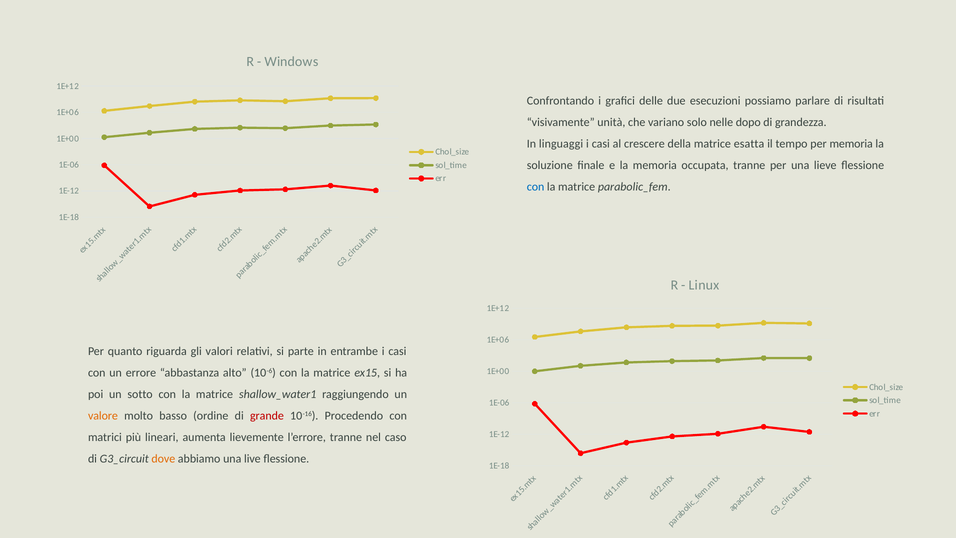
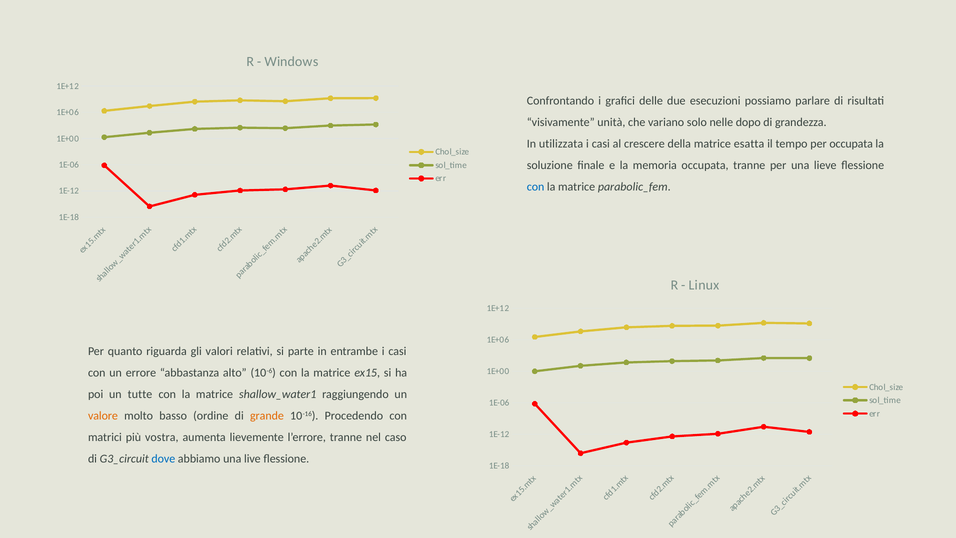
linguaggi: linguaggi -> utilizzata (561, 144)
per memoria: memoria -> occupata (851, 144)
sotto: sotto -> tutte (140, 394)
grande colour: red -> orange (267, 416)
lineari: lineari -> vostra (162, 437)
dove colour: orange -> blue (163, 459)
